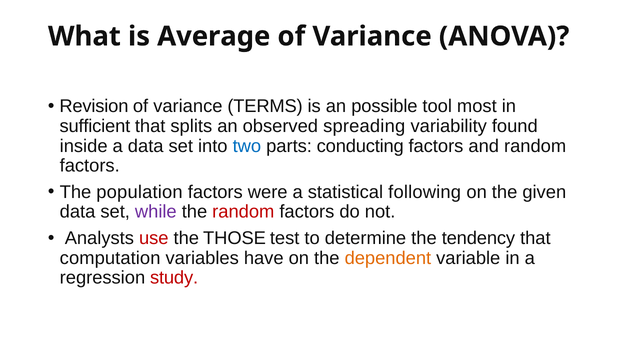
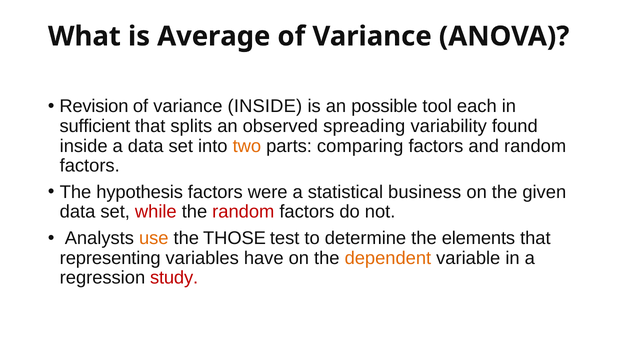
variance TERMS: TERMS -> INSIDE (265, 106)
most: most -> each (477, 106)
two colour: blue -> orange (247, 146)
conducting: conducting -> comparing (360, 146)
population: population -> hypothesis (140, 192)
following: following -> business (425, 192)
while colour: purple -> red (156, 212)
use colour: red -> orange (154, 238)
tendency: tendency -> elements (478, 238)
computation: computation -> representing (110, 258)
